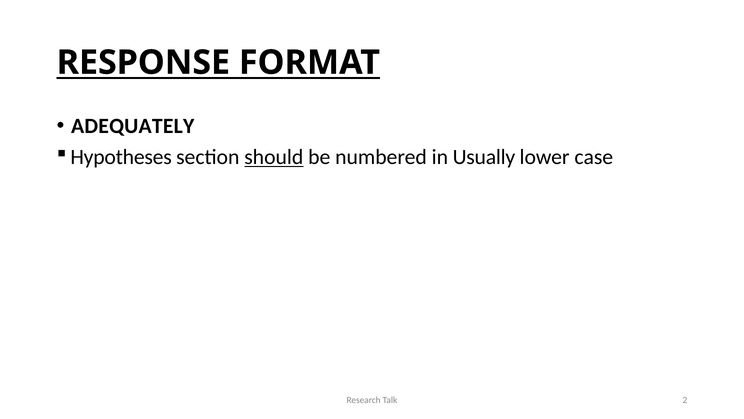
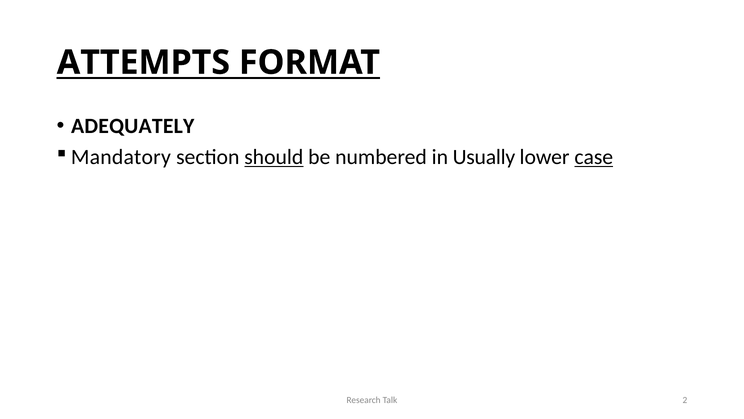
RESPONSE: RESPONSE -> ATTEMPTS (143, 62)
Hypotheses: Hypotheses -> Mandatory (121, 157)
case underline: none -> present (594, 157)
